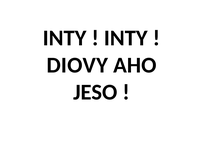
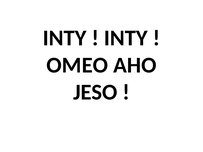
DIOVY: DIOVY -> OMEO (77, 65)
